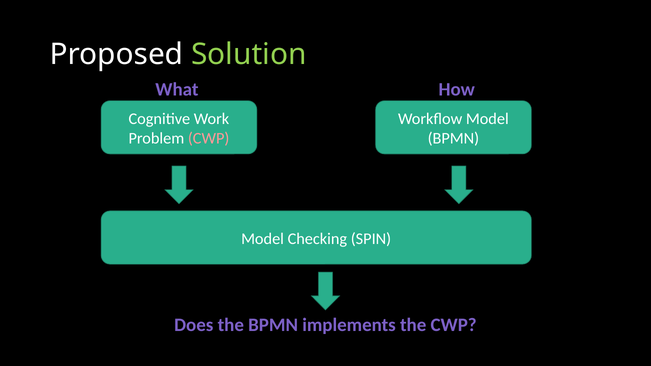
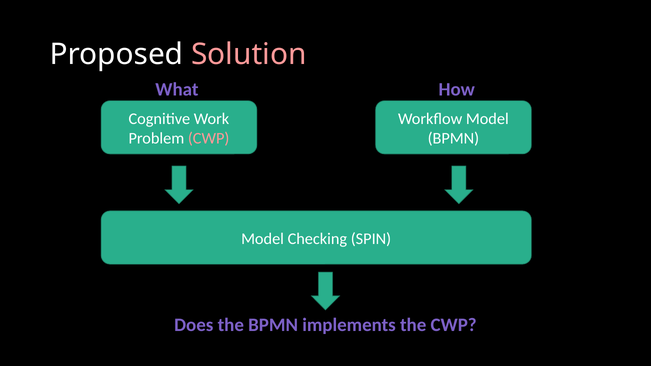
Solution colour: light green -> pink (249, 55)
